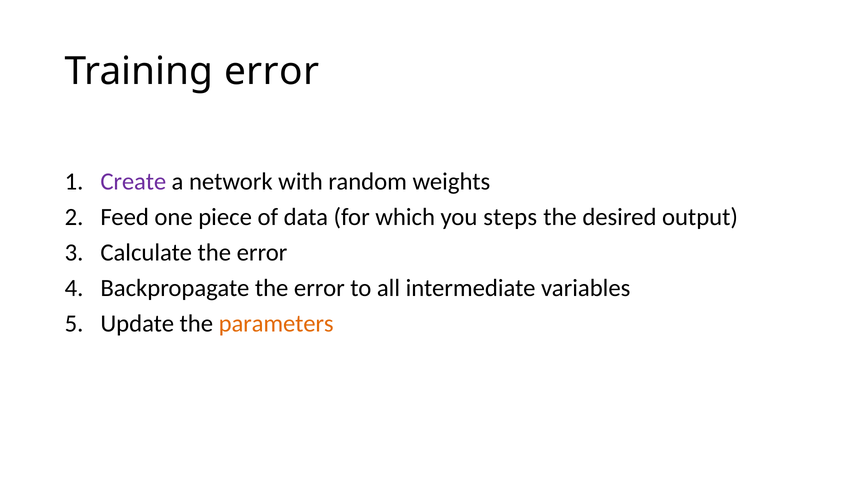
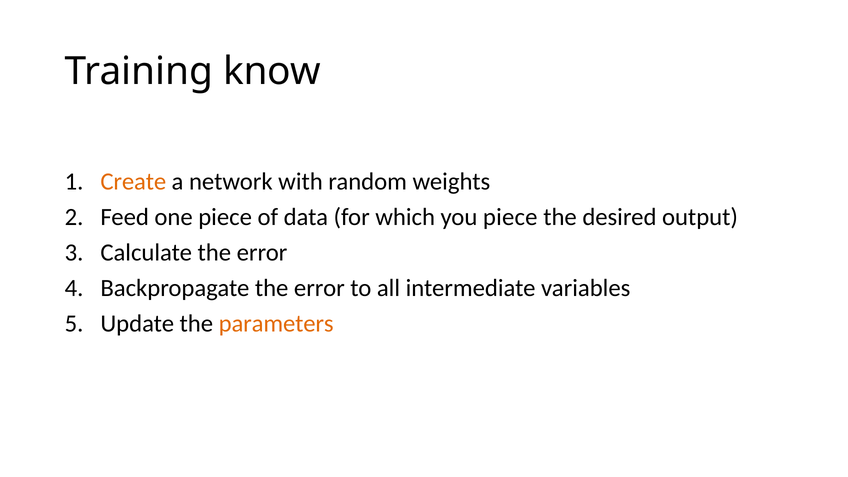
Training error: error -> know (272, 71)
Create colour: purple -> orange (133, 182)
you steps: steps -> piece (510, 217)
